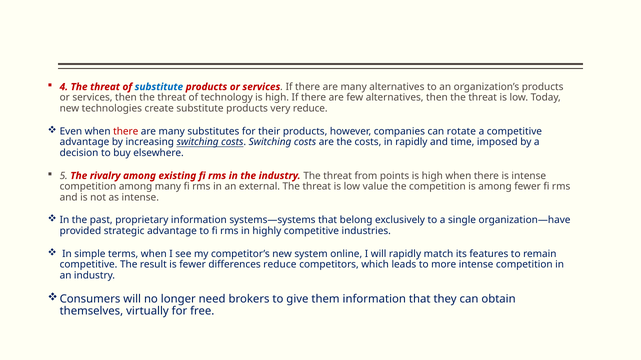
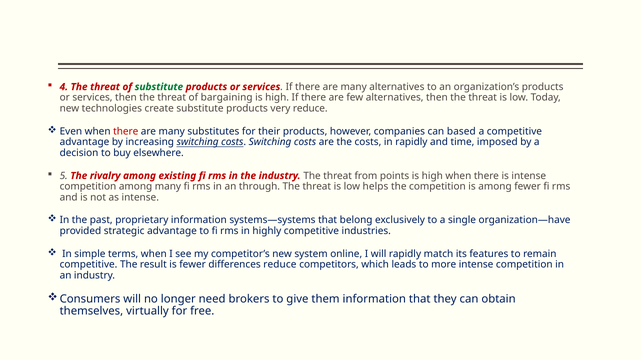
substitute colour: blue -> green (159, 87)
technology: technology -> bargaining (227, 98)
rotate: rotate -> based (461, 131)
external: external -> through (259, 187)
value: value -> helps (376, 187)
